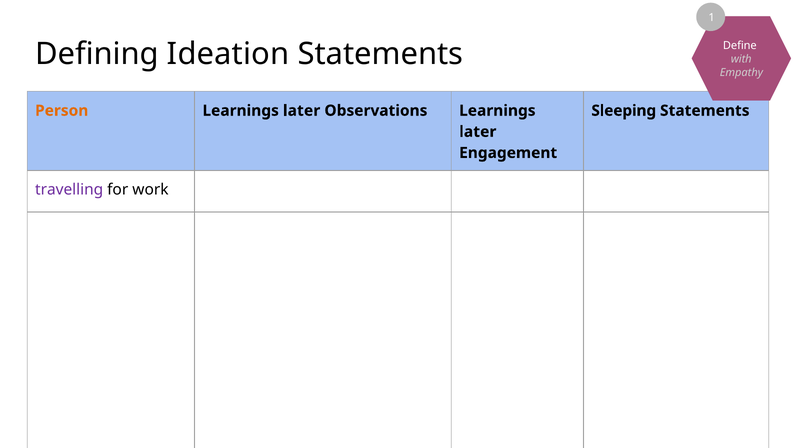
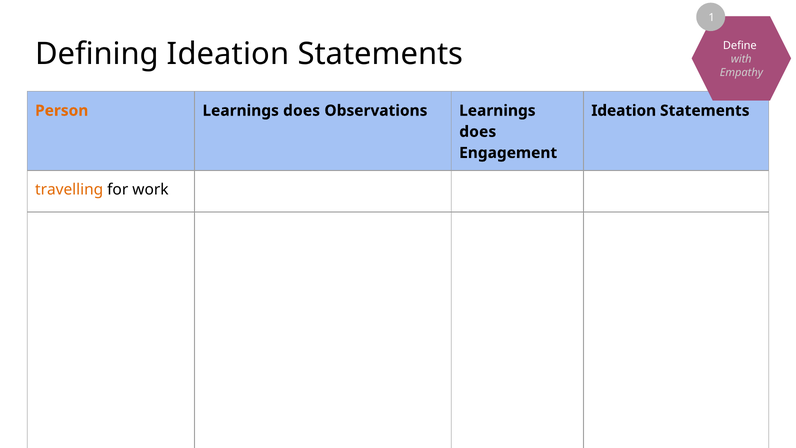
later: later -> does (302, 111)
Sleeping: Sleeping -> Ideation (624, 111)
later: later -> does (478, 132)
travelling colour: purple -> orange (69, 190)
